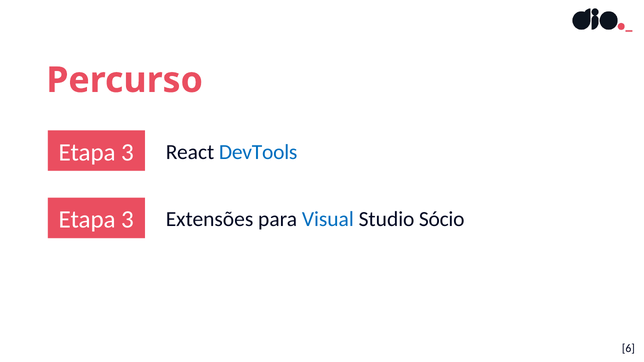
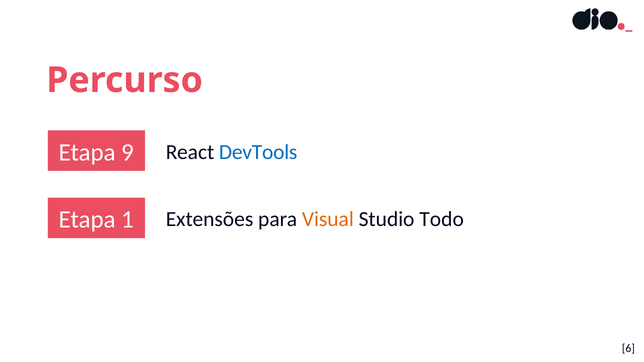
3: 3 -> 9 (128, 152)
3: 3 -> 1 (128, 220)
Visual colour: blue -> orange (328, 219)
Sócio: Sócio -> Todo (442, 219)
